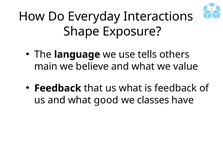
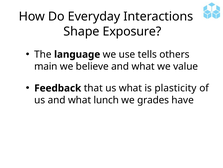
is feedback: feedback -> plasticity (176, 88)
good: good -> lunch (106, 100)
classes: classes -> grades (153, 100)
